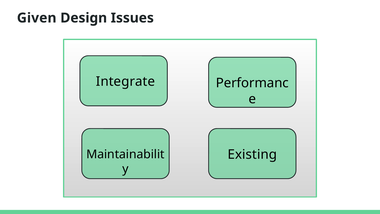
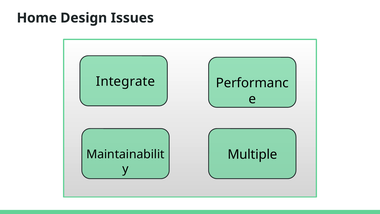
Given: Given -> Home (37, 18)
Existing: Existing -> Multiple (252, 154)
